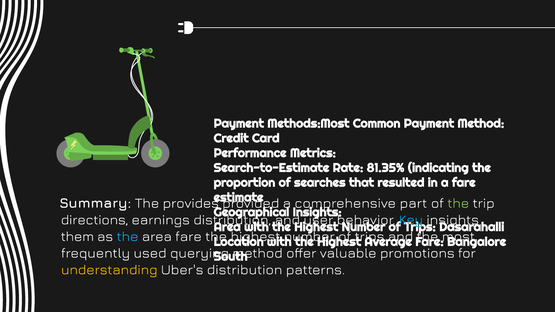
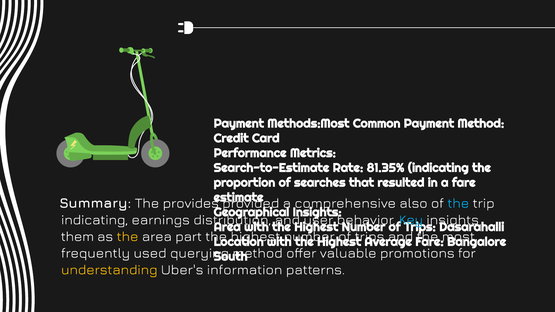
part: part -> also (413, 203)
the colour: light green -> light blue (458, 203)
directions: directions -> indicating (95, 220)
the colour: light blue -> yellow (128, 237)
area fare: fare -> part (189, 237)
Uber's distribution: distribution -> information (245, 270)
